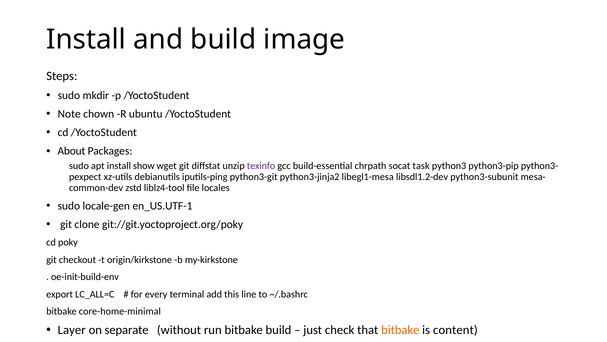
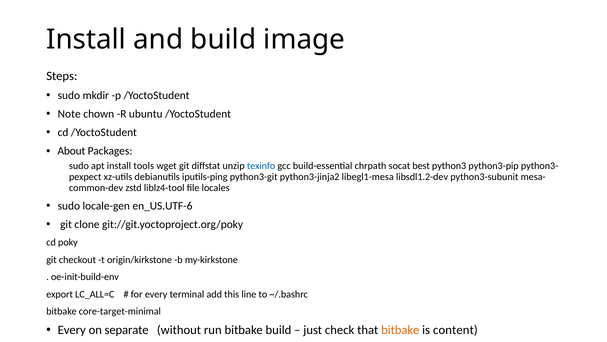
show: show -> tools (144, 166)
texinfo colour: purple -> blue (261, 166)
task: task -> best (421, 166)
en_US.UTF-1: en_US.UTF-1 -> en_US.UTF-6 (162, 205)
core-home-minimal: core-home-minimal -> core-target-minimal (120, 311)
Layer: Layer -> Every (72, 330)
